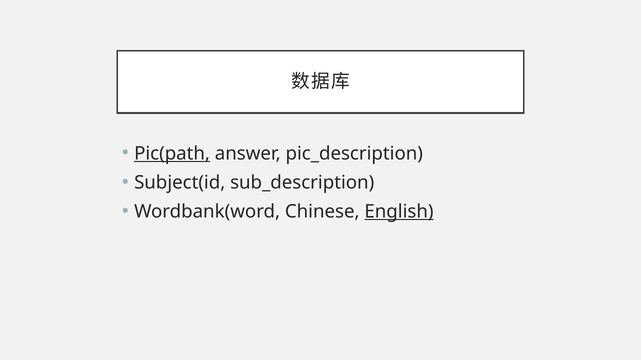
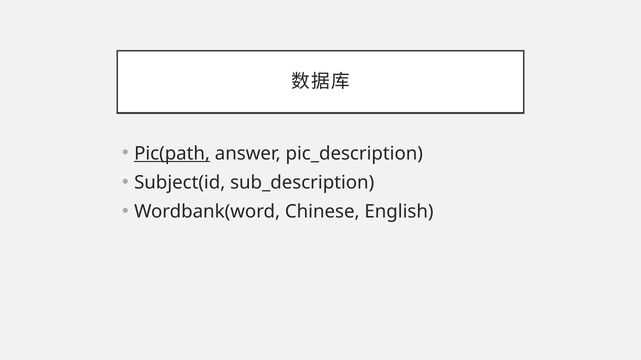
English underline: present -> none (399, 212)
